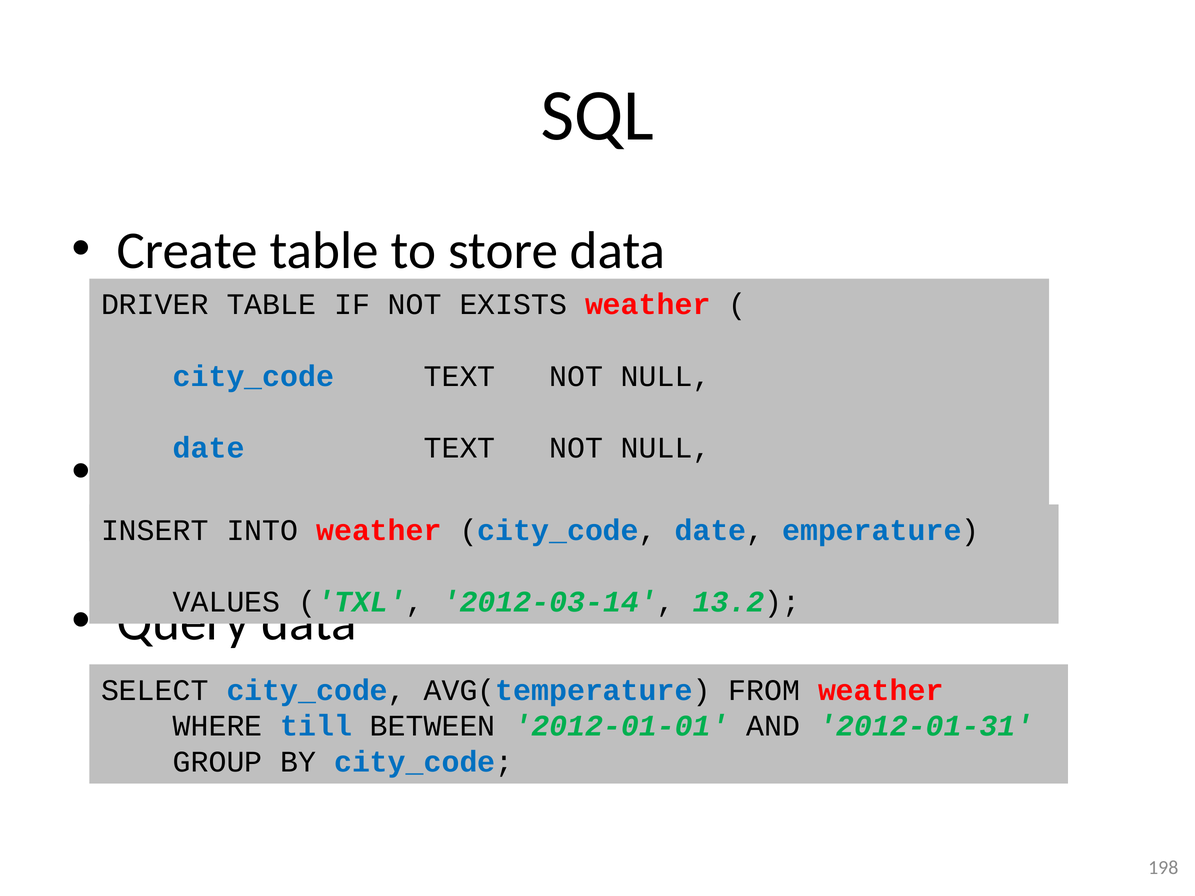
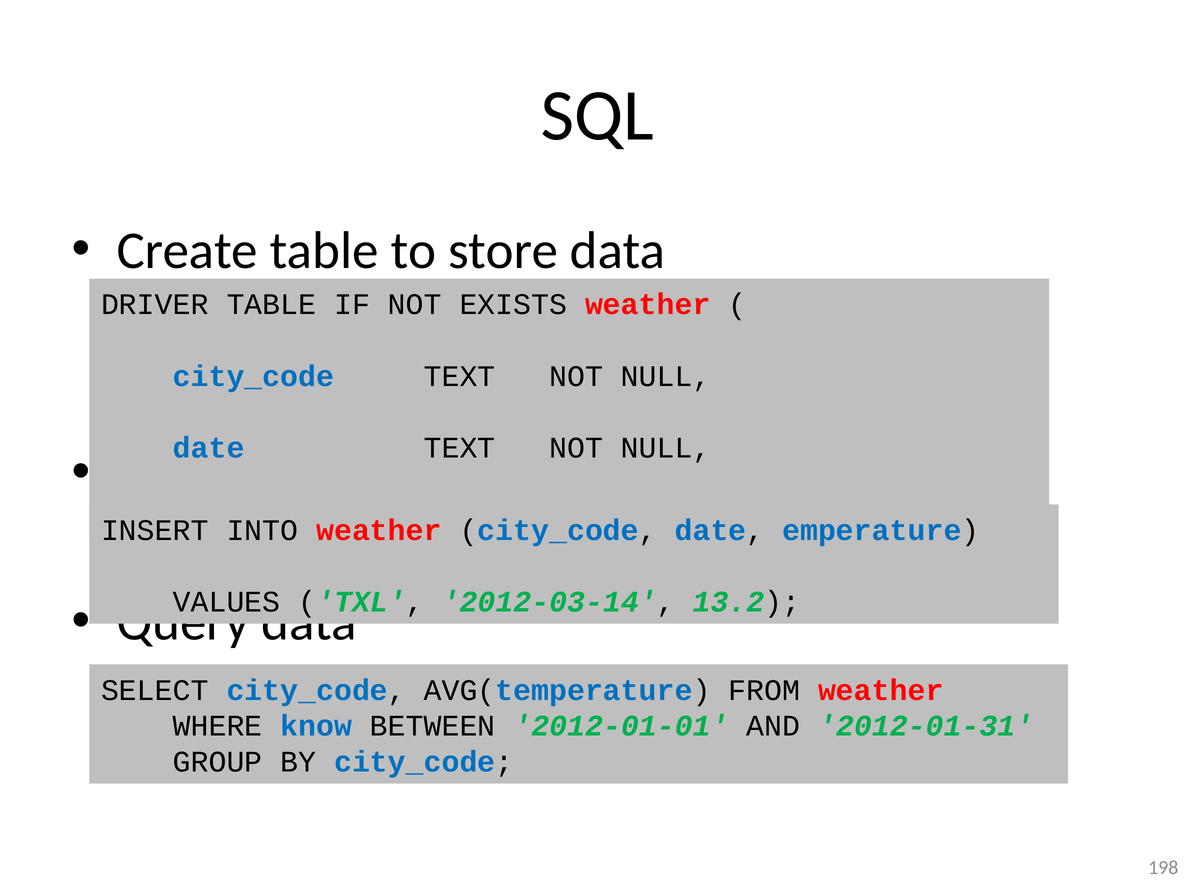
till: till -> know (316, 726)
